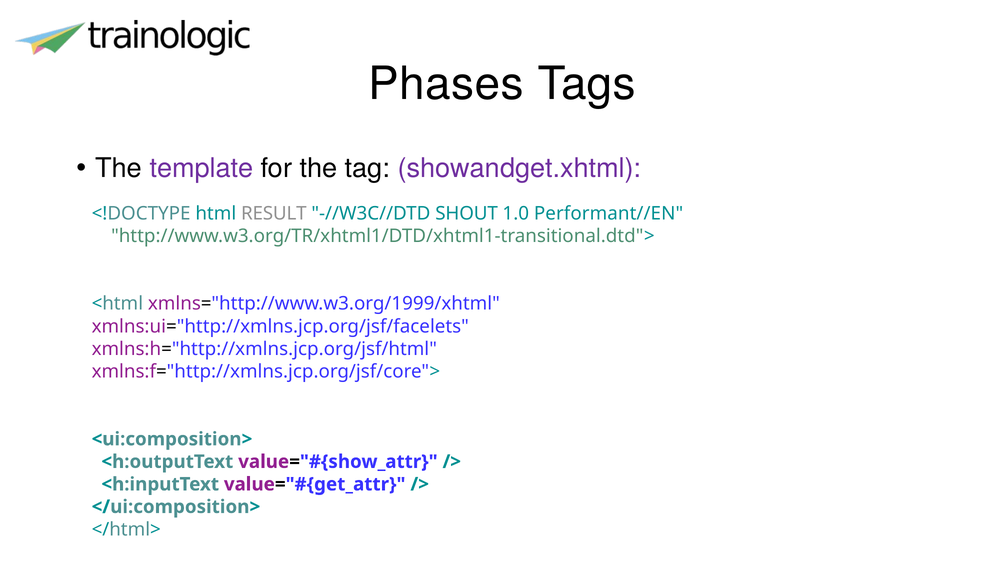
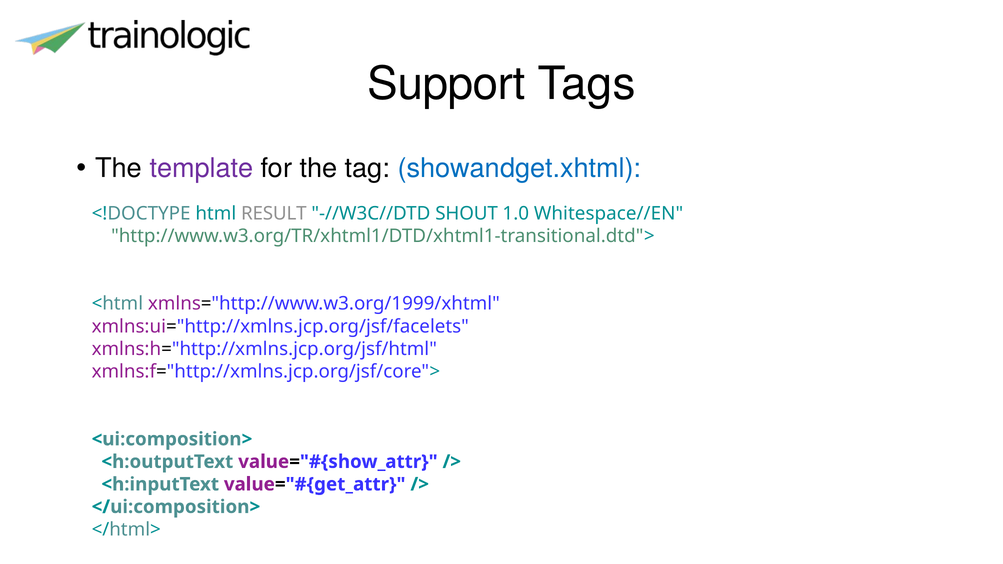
Phases: Phases -> Support (446, 84)
showandget.xhtml colour: purple -> blue (520, 168)
Performant//EN: Performant//EN -> Whitespace//EN (609, 214)
